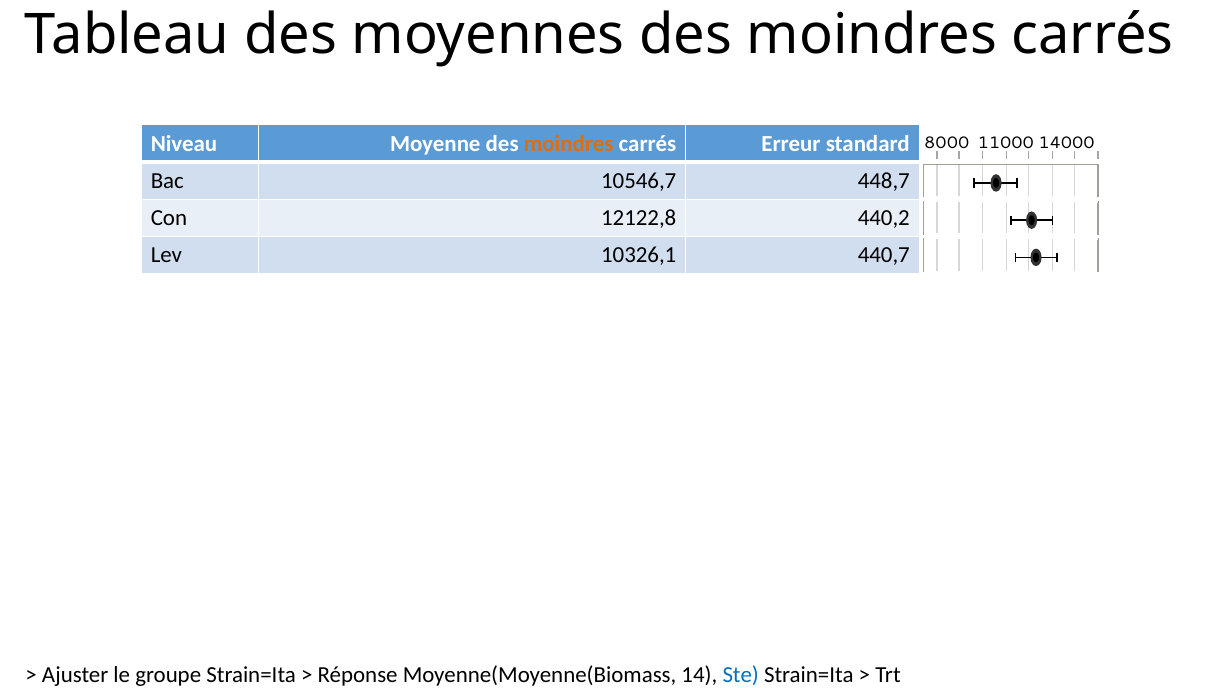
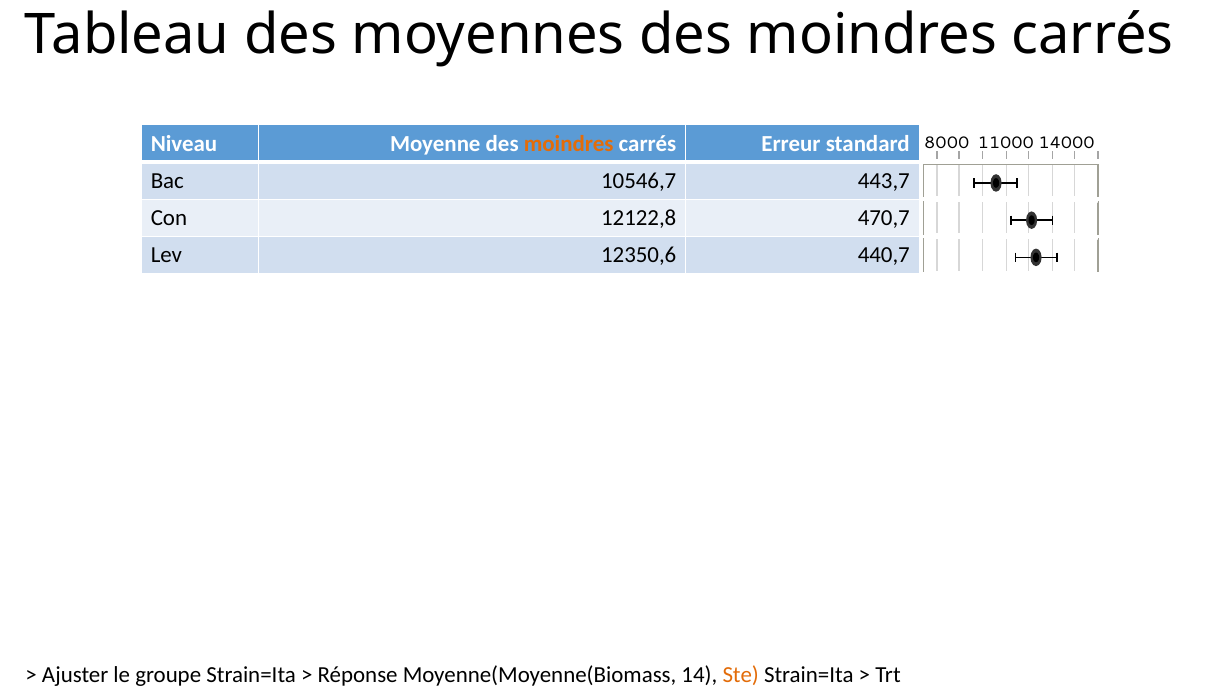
448,7: 448,7 -> 443,7 (884, 181)
440,2: 440,2 -> 470,7 (884, 218)
10326,1: 10326,1 -> 12350,6 (639, 255)
Ste colour: blue -> orange (741, 675)
